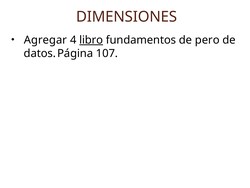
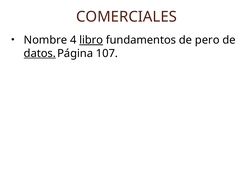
DIMENSIONES: DIMENSIONES -> COMERCIALES (126, 17)
Agregar: Agregar -> Nombre (45, 40)
datos underline: none -> present (40, 53)
